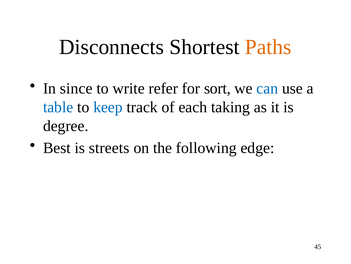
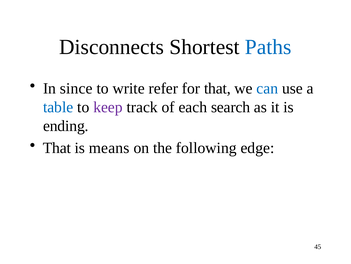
Paths colour: orange -> blue (268, 47)
for sort: sort -> that (217, 88)
keep colour: blue -> purple (108, 107)
taking: taking -> search (231, 107)
degree: degree -> ending (66, 126)
Best: Best -> That (57, 148)
streets: streets -> means (109, 148)
